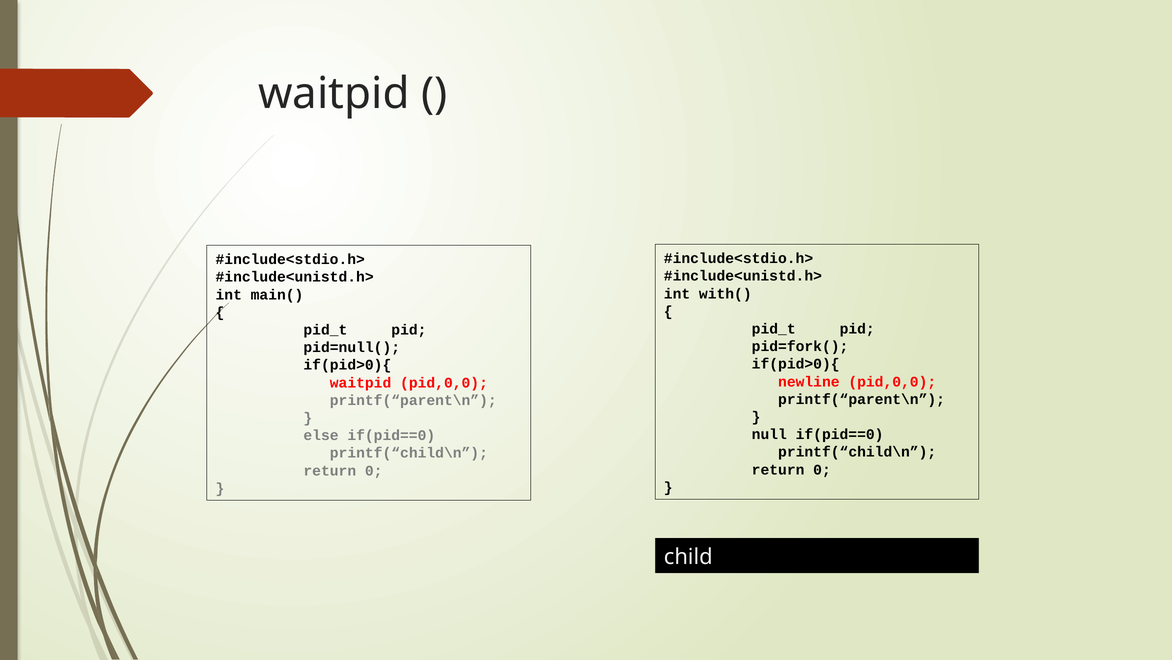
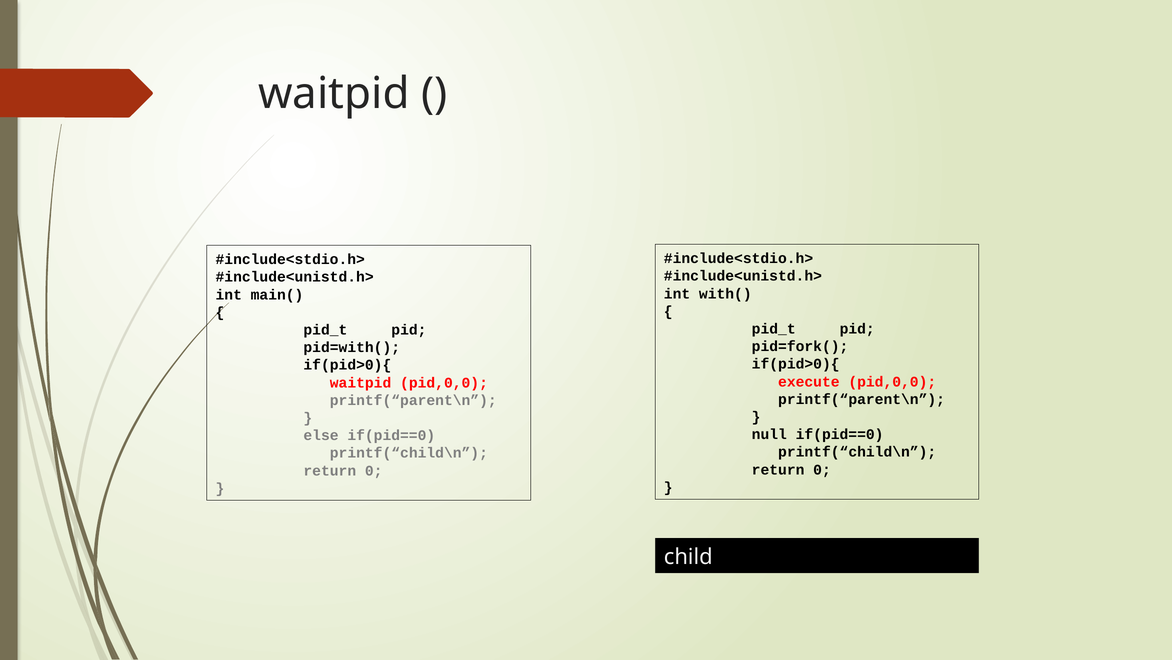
pid=null(: pid=null( -> pid=with( (352, 347)
newline: newline -> execute (809, 381)
